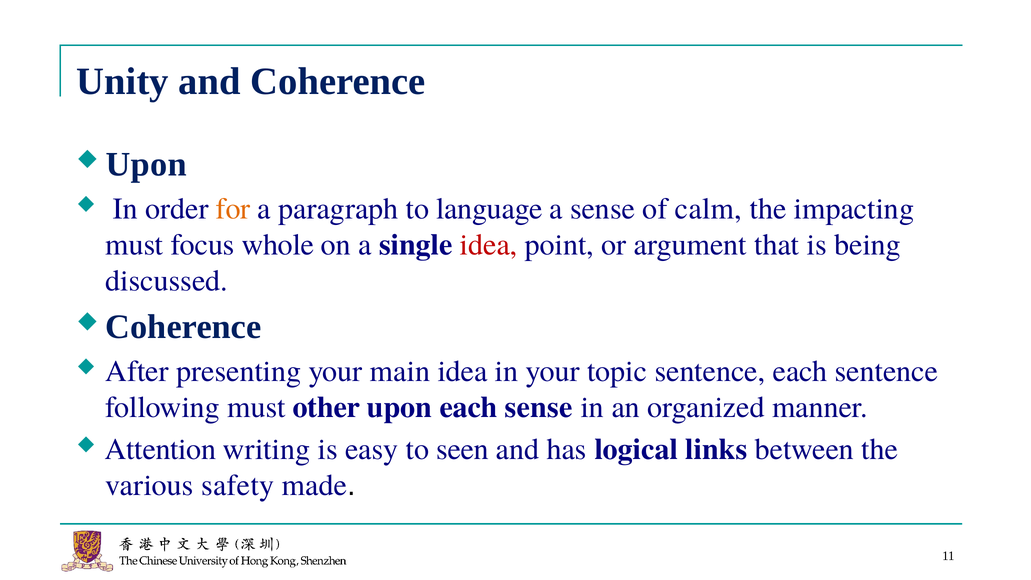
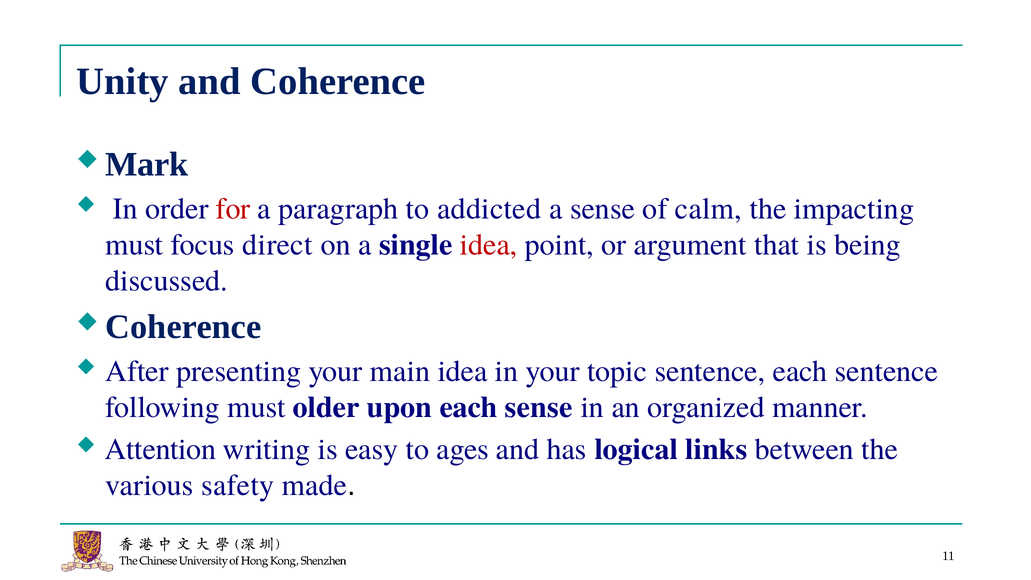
Upon: Upon -> Mark (147, 164)
for colour: orange -> red (233, 209)
language: language -> addicted (489, 209)
whole: whole -> direct (277, 245)
other: other -> older (326, 407)
seen: seen -> ages (463, 449)
